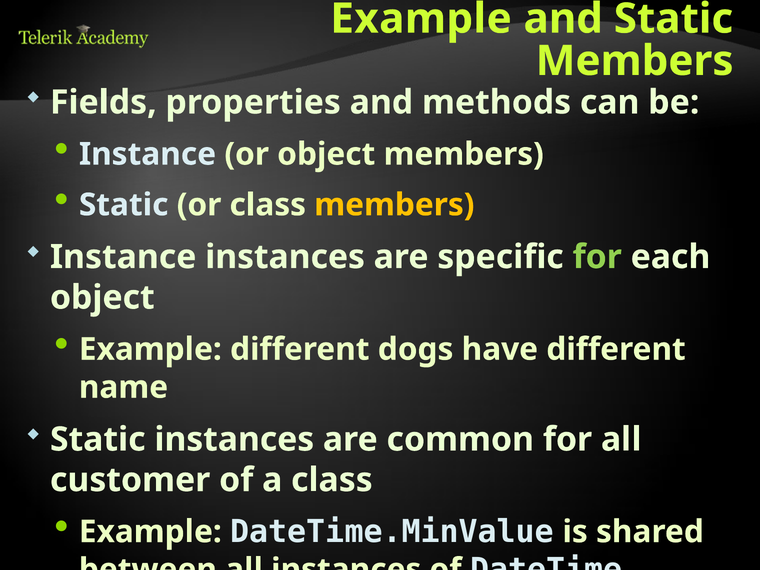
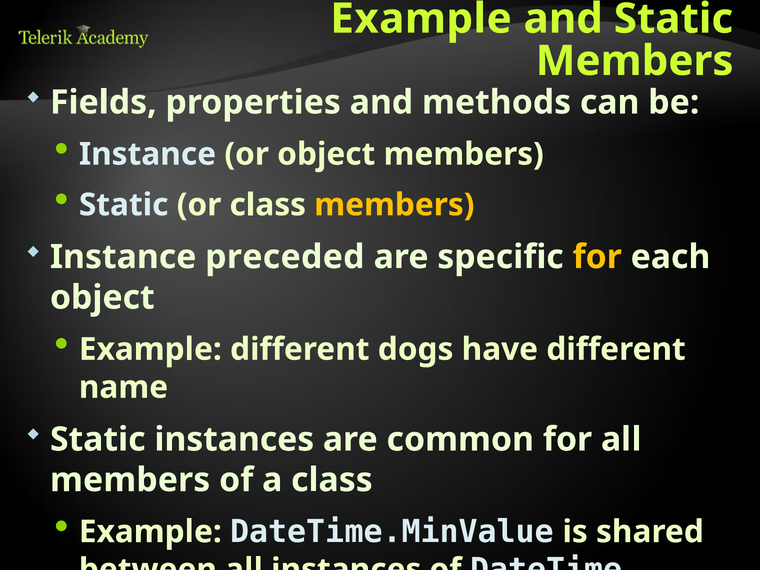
Instance instances: instances -> preceded (285, 257)
for colour: light green -> yellow (597, 257)
customer: customer -> members (130, 480)
